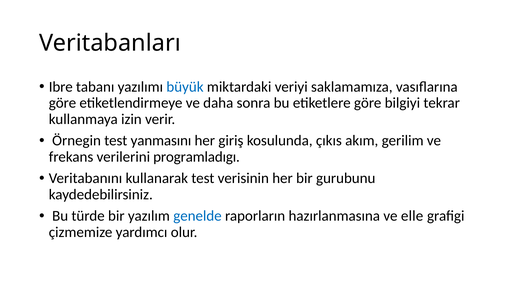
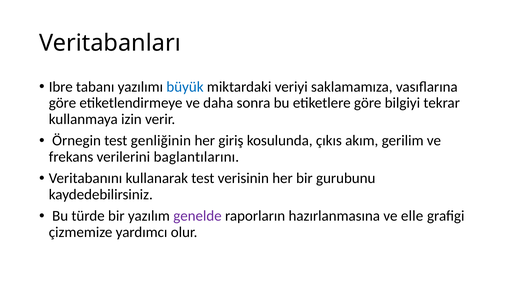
yanmasını: yanmasını -> genliğinin (161, 141)
programladıgı: programladıgı -> baglantılarını (196, 157)
genelde colour: blue -> purple (197, 216)
